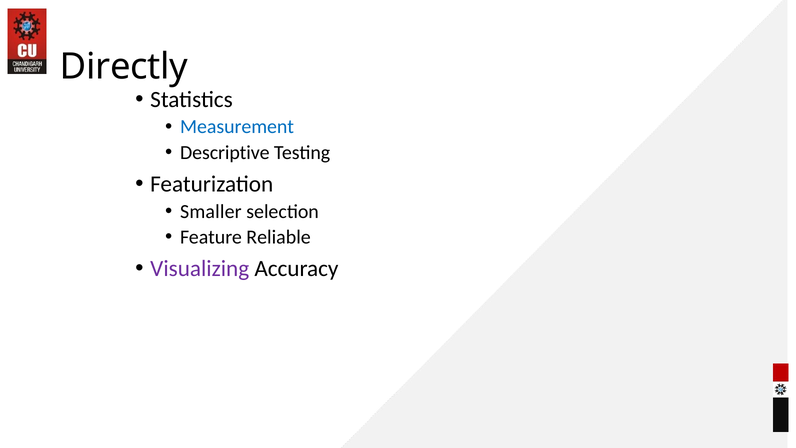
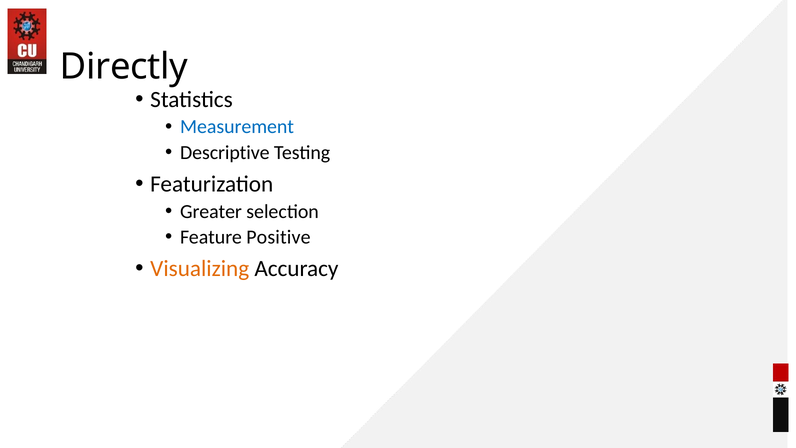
Smaller: Smaller -> Greater (211, 211)
Reliable: Reliable -> Positive (278, 237)
Visualizing colour: purple -> orange (200, 268)
